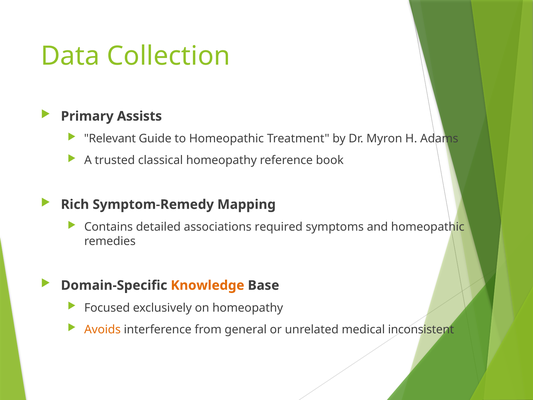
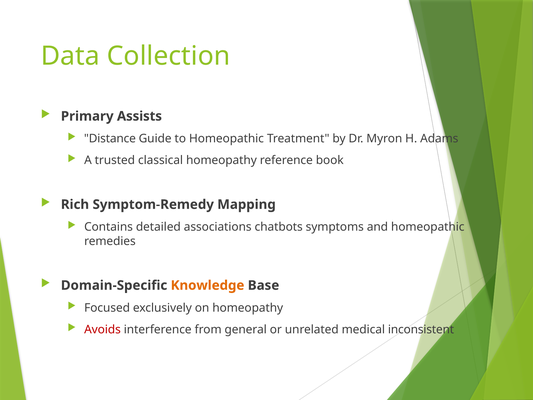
Relevant: Relevant -> Distance (110, 139)
required: required -> chatbots (279, 227)
Avoids colour: orange -> red (102, 329)
